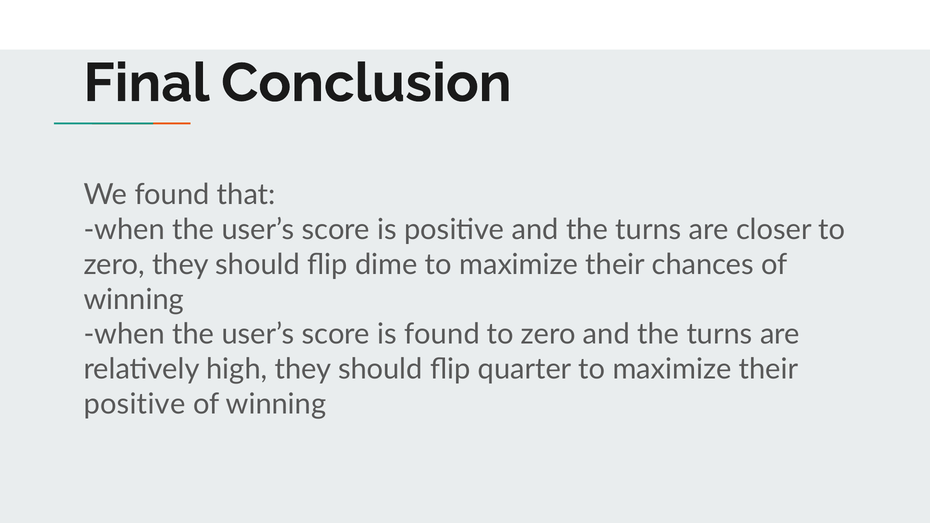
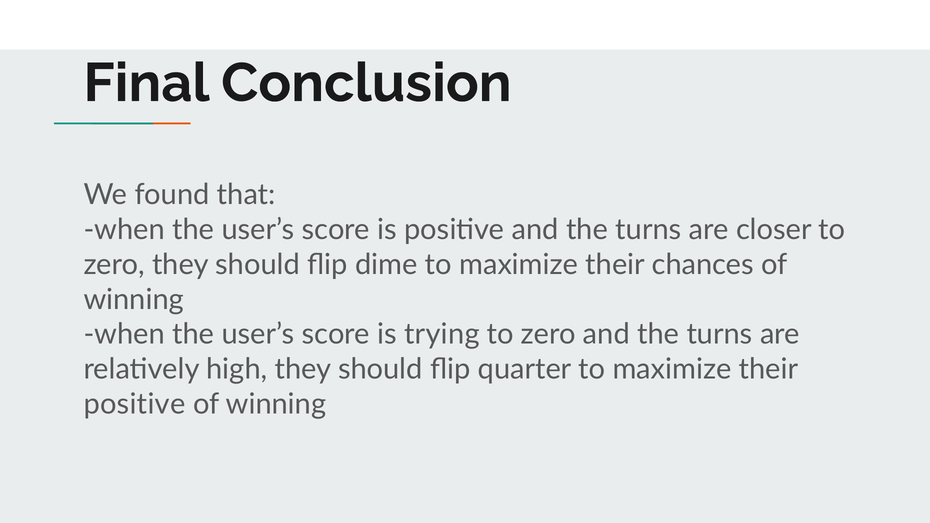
is found: found -> trying (442, 334)
